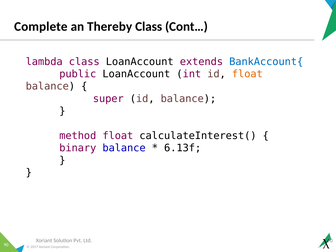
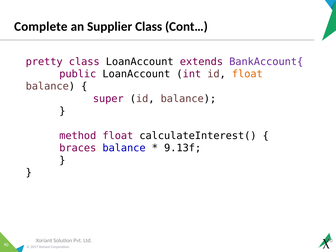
Thereby: Thereby -> Supplier (110, 27)
lambda: lambda -> pretty (44, 62)
BankAccount{ colour: blue -> purple (266, 62)
binary: binary -> braces (78, 148)
6.13f: 6.13f -> 9.13f (183, 148)
